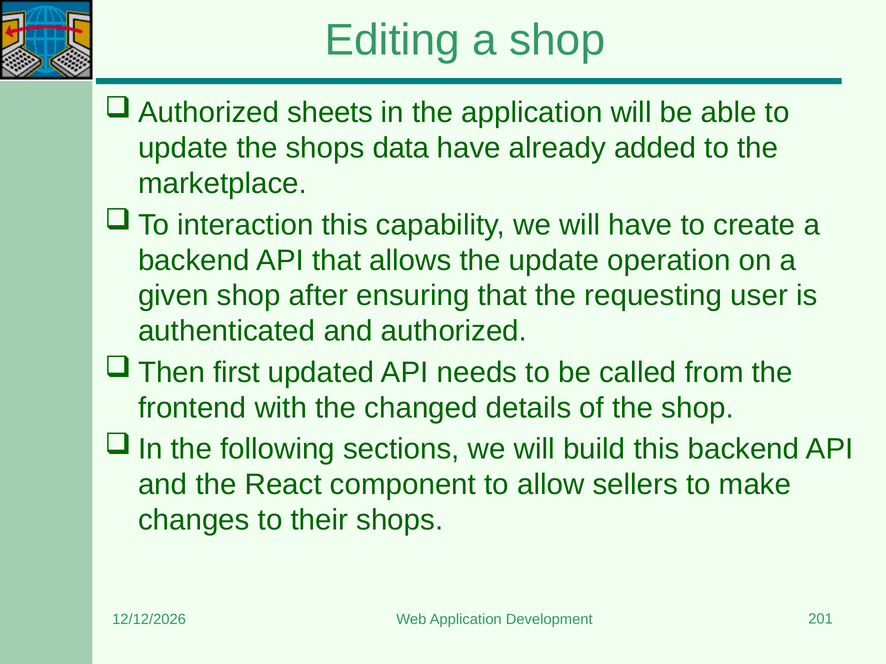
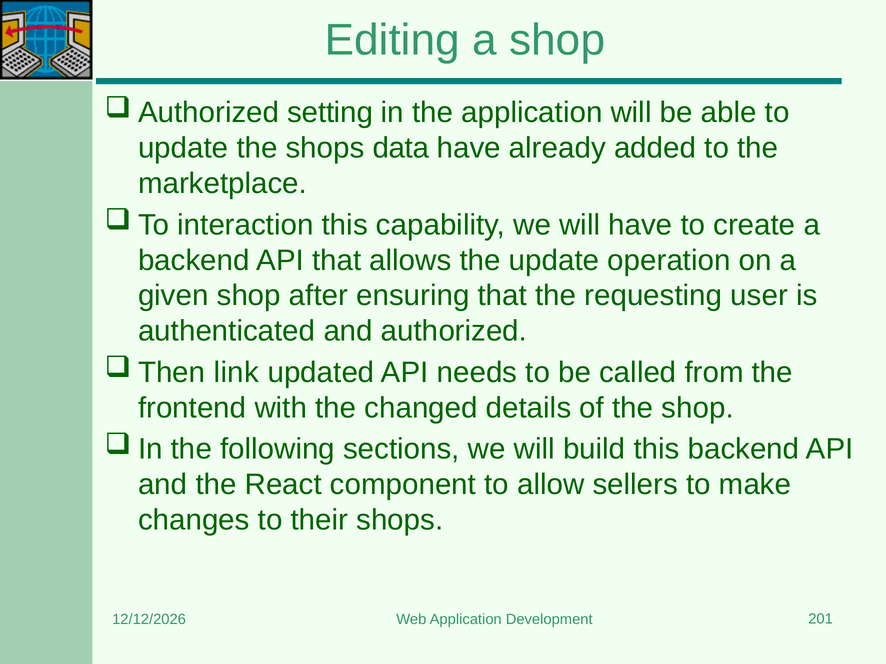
sheets: sheets -> setting (330, 113)
first: first -> link (236, 373)
